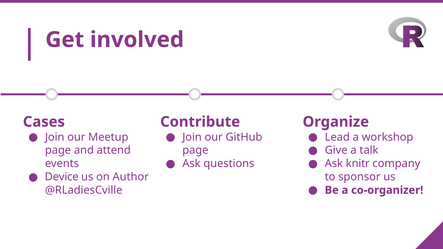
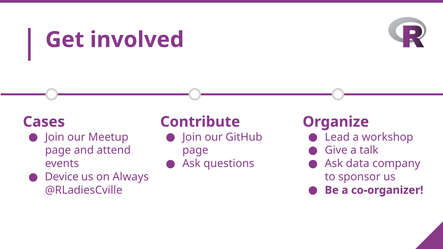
knitr: knitr -> data (358, 164)
Author: Author -> Always (131, 177)
